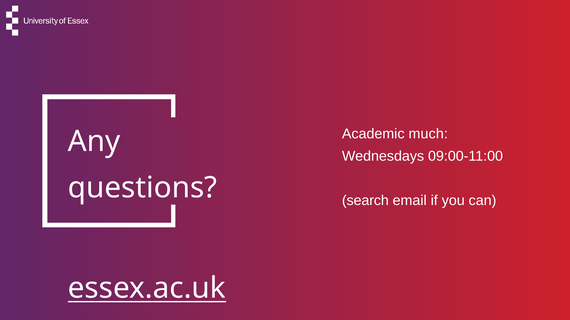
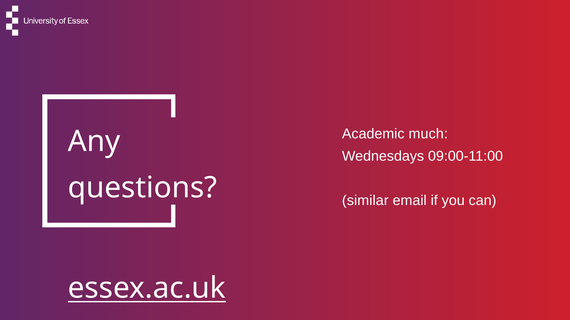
search: search -> similar (365, 201)
